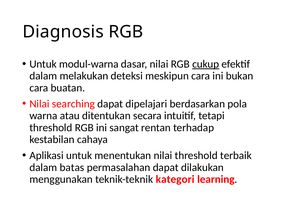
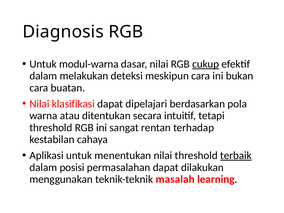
searching: searching -> klasifikasi (73, 104)
terbaik underline: none -> present (236, 155)
batas: batas -> posisi (72, 167)
kategori: kategori -> masalah (175, 179)
